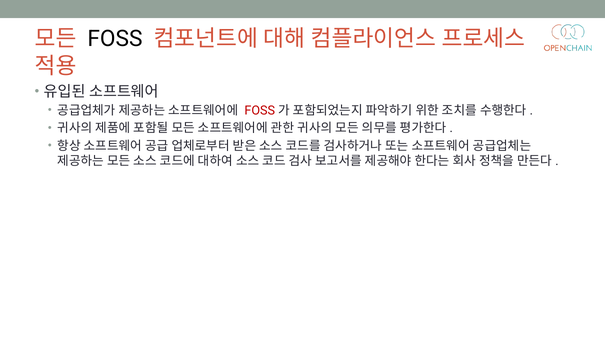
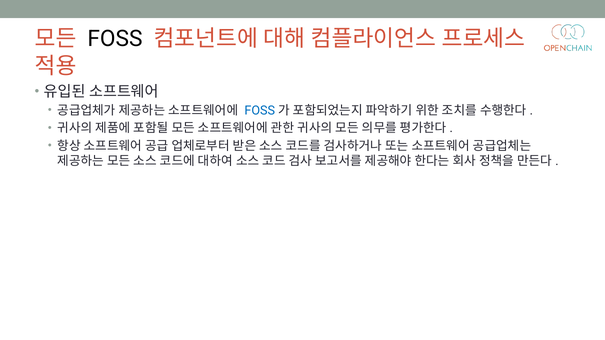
FOSS colour: red -> blue (260, 111)
